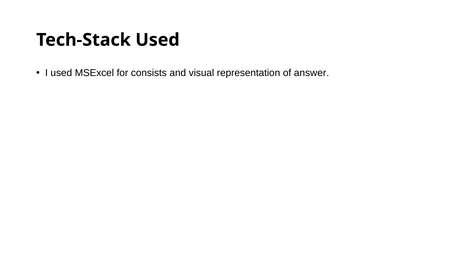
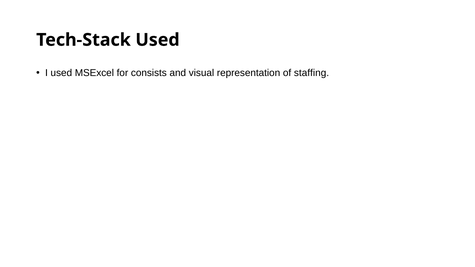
answer: answer -> staffing (312, 73)
